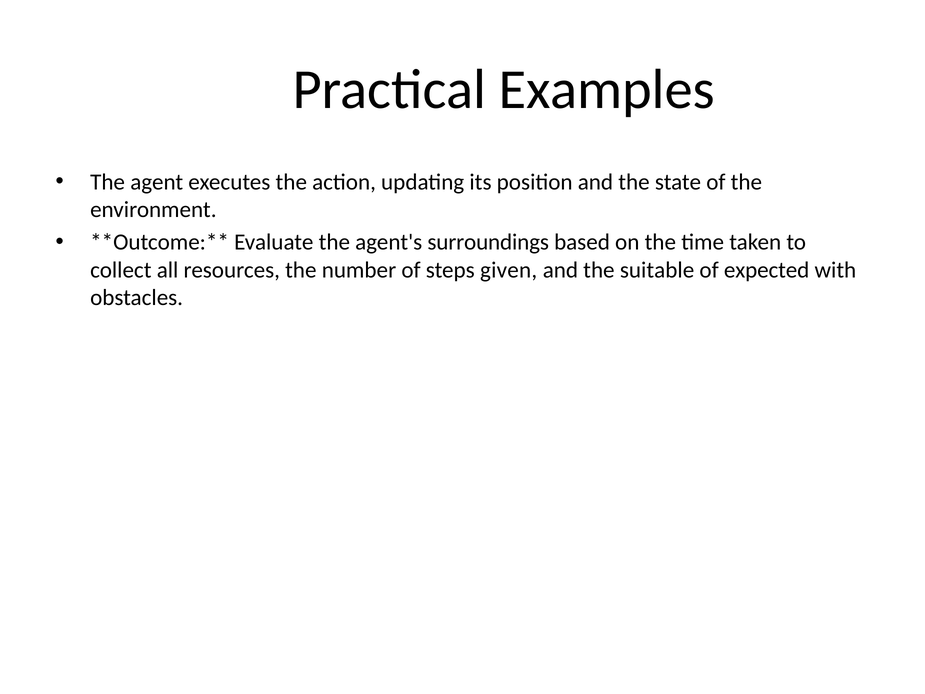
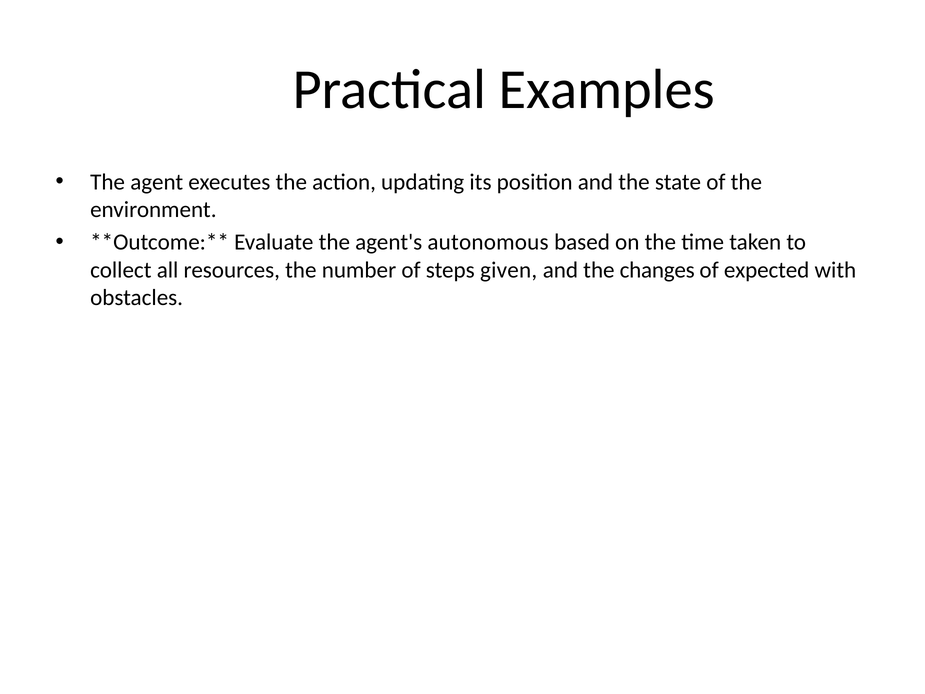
surroundings: surroundings -> autonomous (488, 242)
suitable: suitable -> changes (657, 270)
